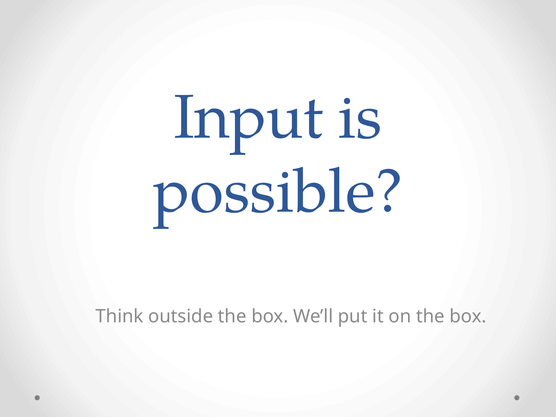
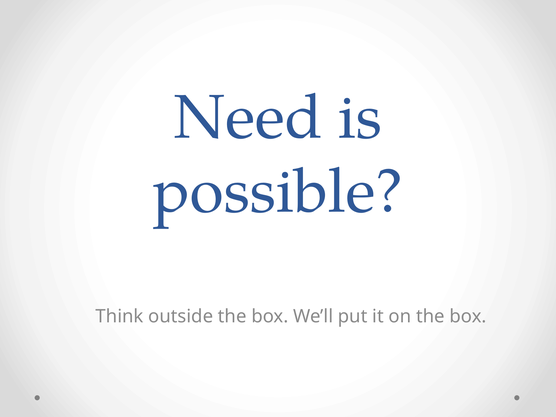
Input: Input -> Need (248, 117)
